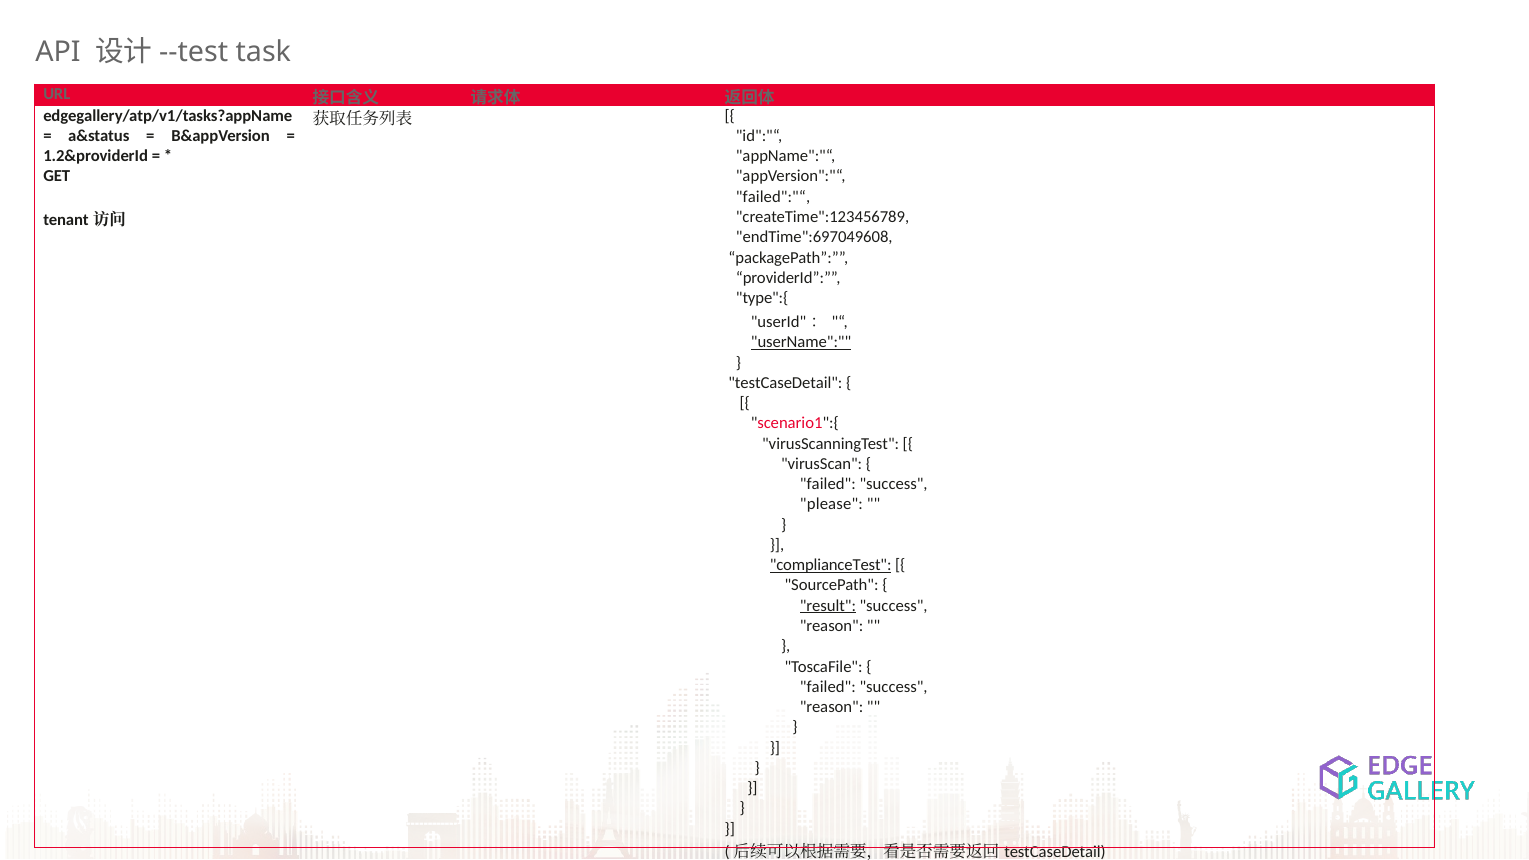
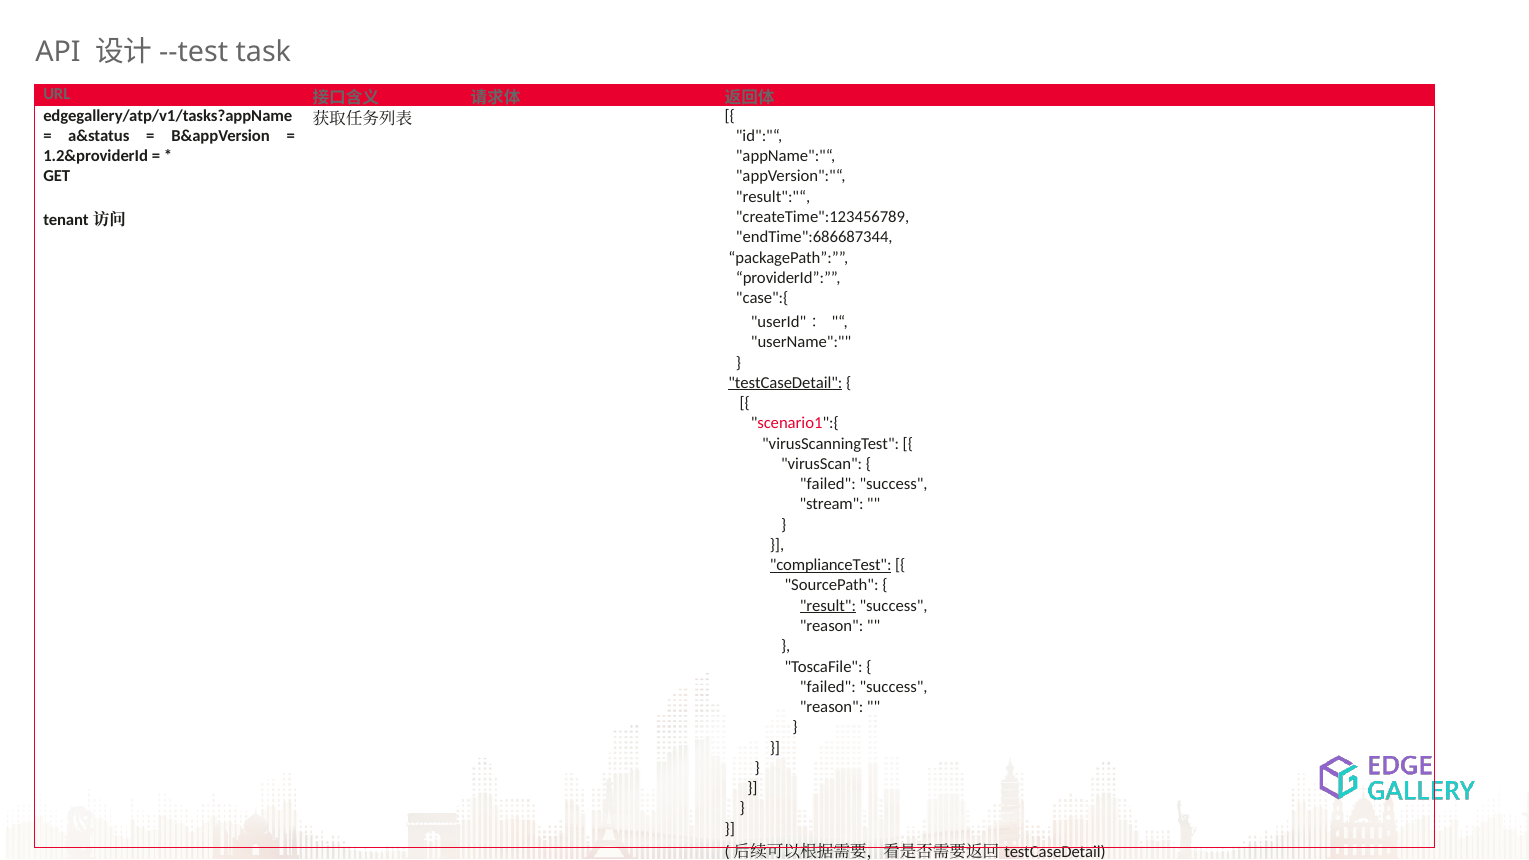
failed":"“: failed":"“ -> result":"“ (773, 197)
endTime":697049608: endTime":697049608 -> endTime":686687344 (814, 237)
type":{: type":{ -> case":{ (762, 298)
userName underline: present -> none (801, 342)
testCaseDetail underline: none -> present (785, 383)
please: please -> stream (832, 504)
